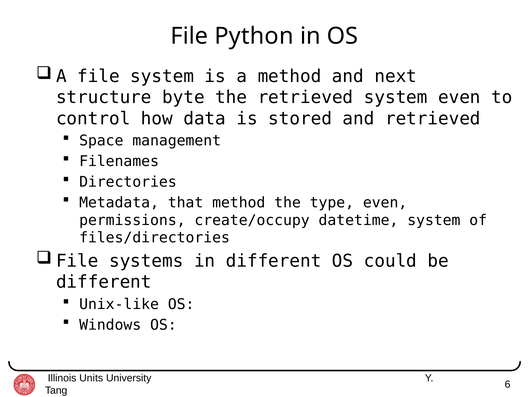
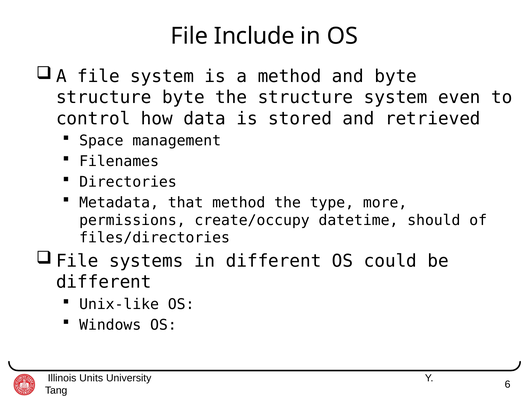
Python: Python -> Include (254, 36)
and next: next -> byte (396, 76)
the retrieved: retrieved -> structure (305, 97)
type even: even -> more (385, 202)
datetime system: system -> should (434, 220)
